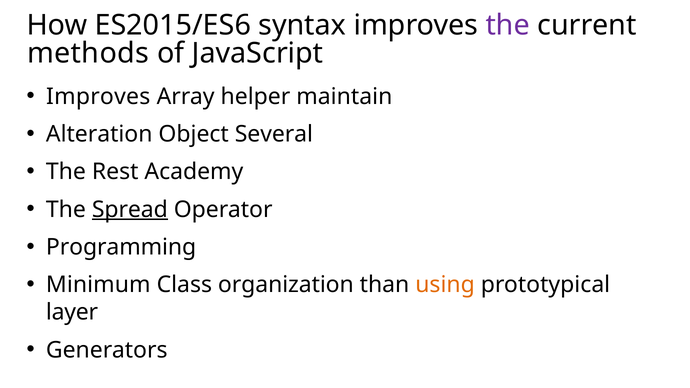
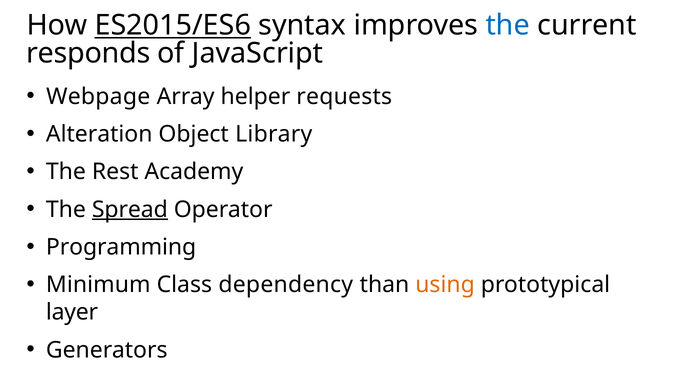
ES2015/ES6 underline: none -> present (173, 25)
the colour: purple -> blue (508, 25)
methods: methods -> responds (88, 53)
Improves: Improves -> Webpage (98, 97)
maintain: maintain -> requests (344, 97)
Several: Several -> Library (274, 134)
organization: organization -> dependency (286, 285)
